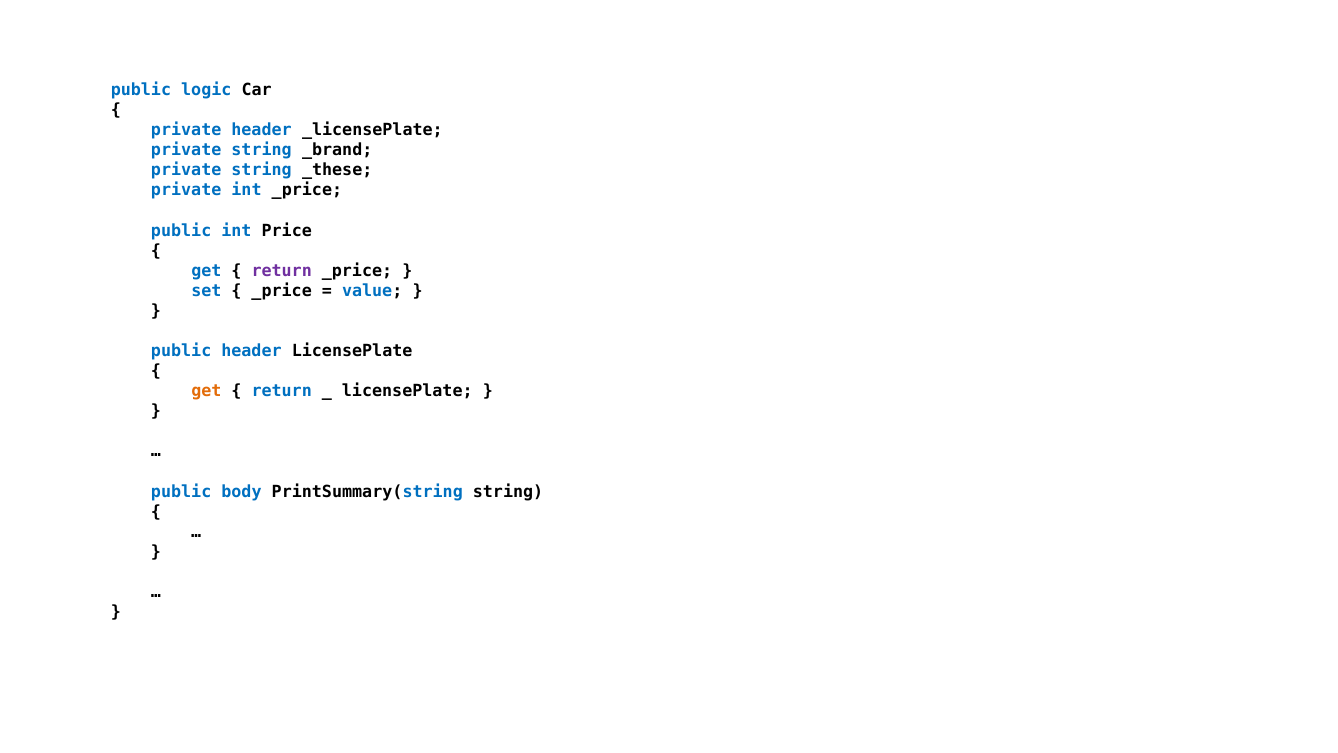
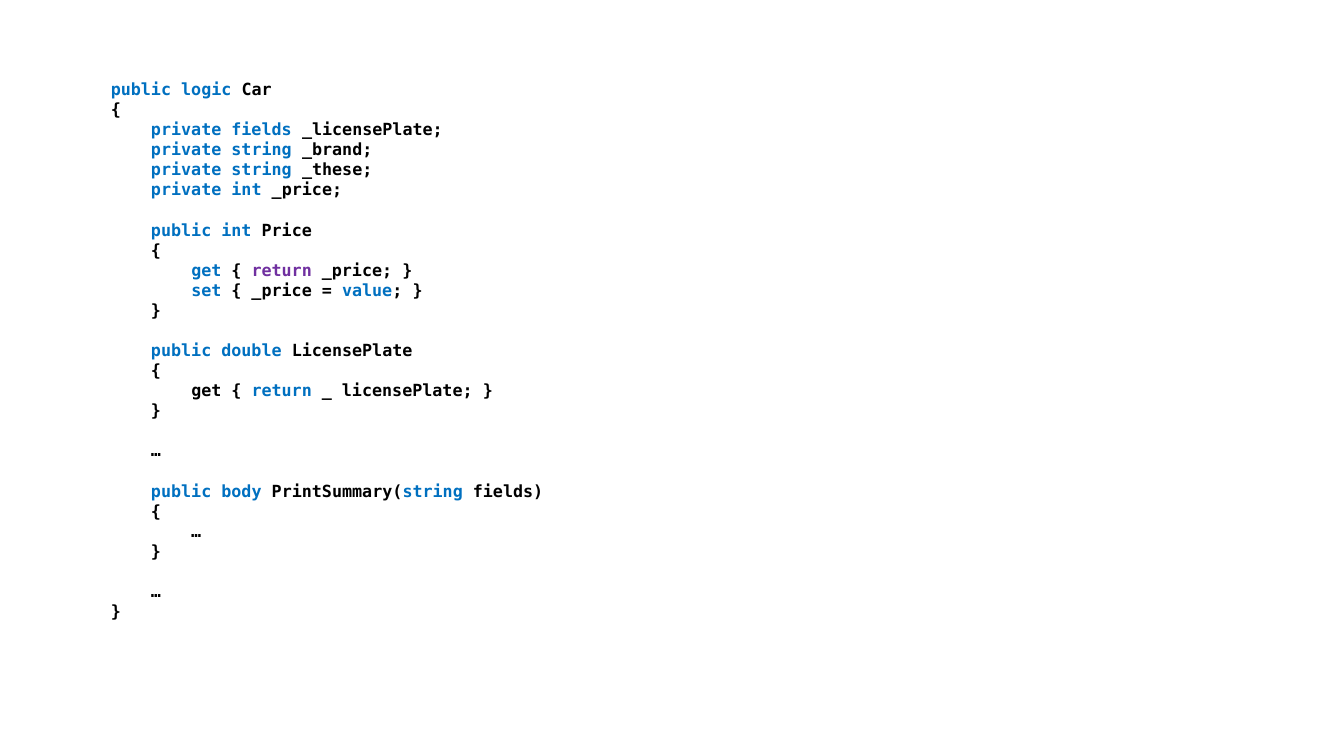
private header: header -> fields (262, 130)
public header: header -> double (251, 351)
get colour: orange -> black (206, 391)
PrintSummary(string string: string -> fields (508, 491)
